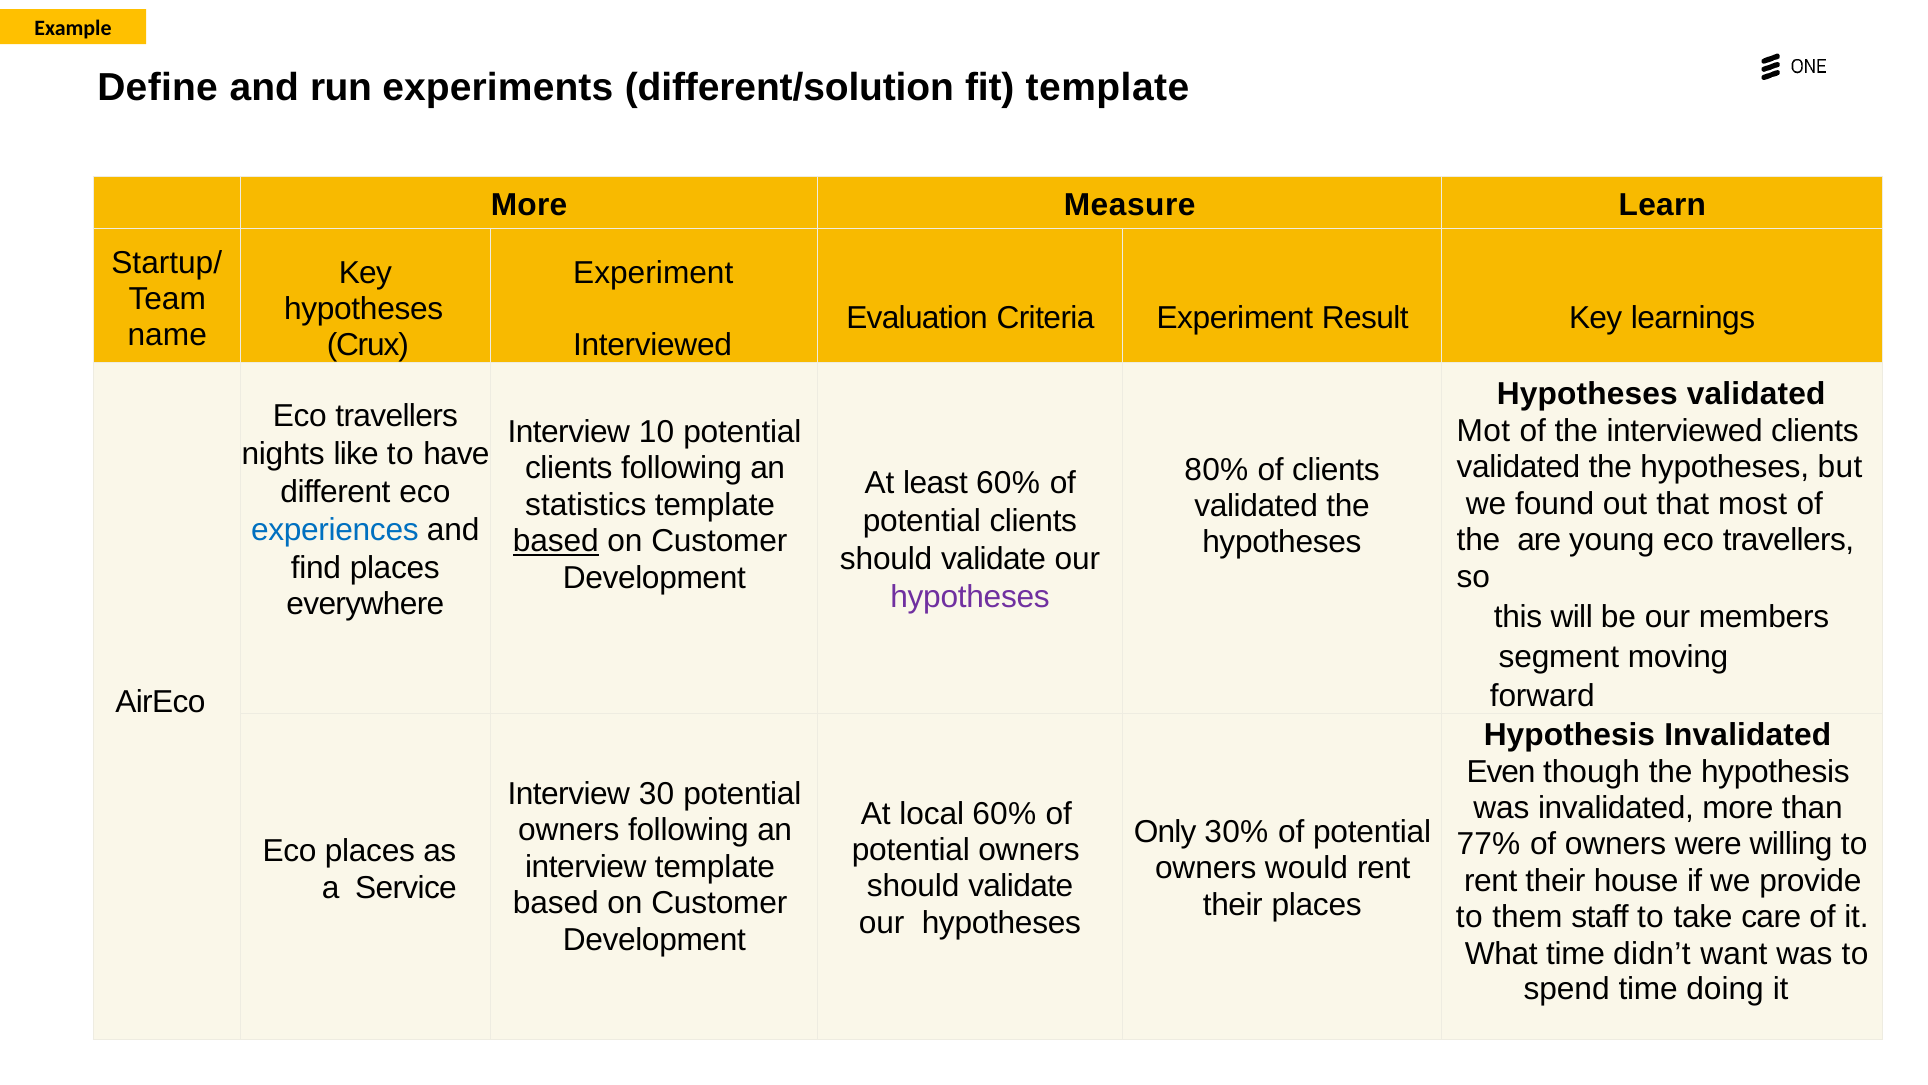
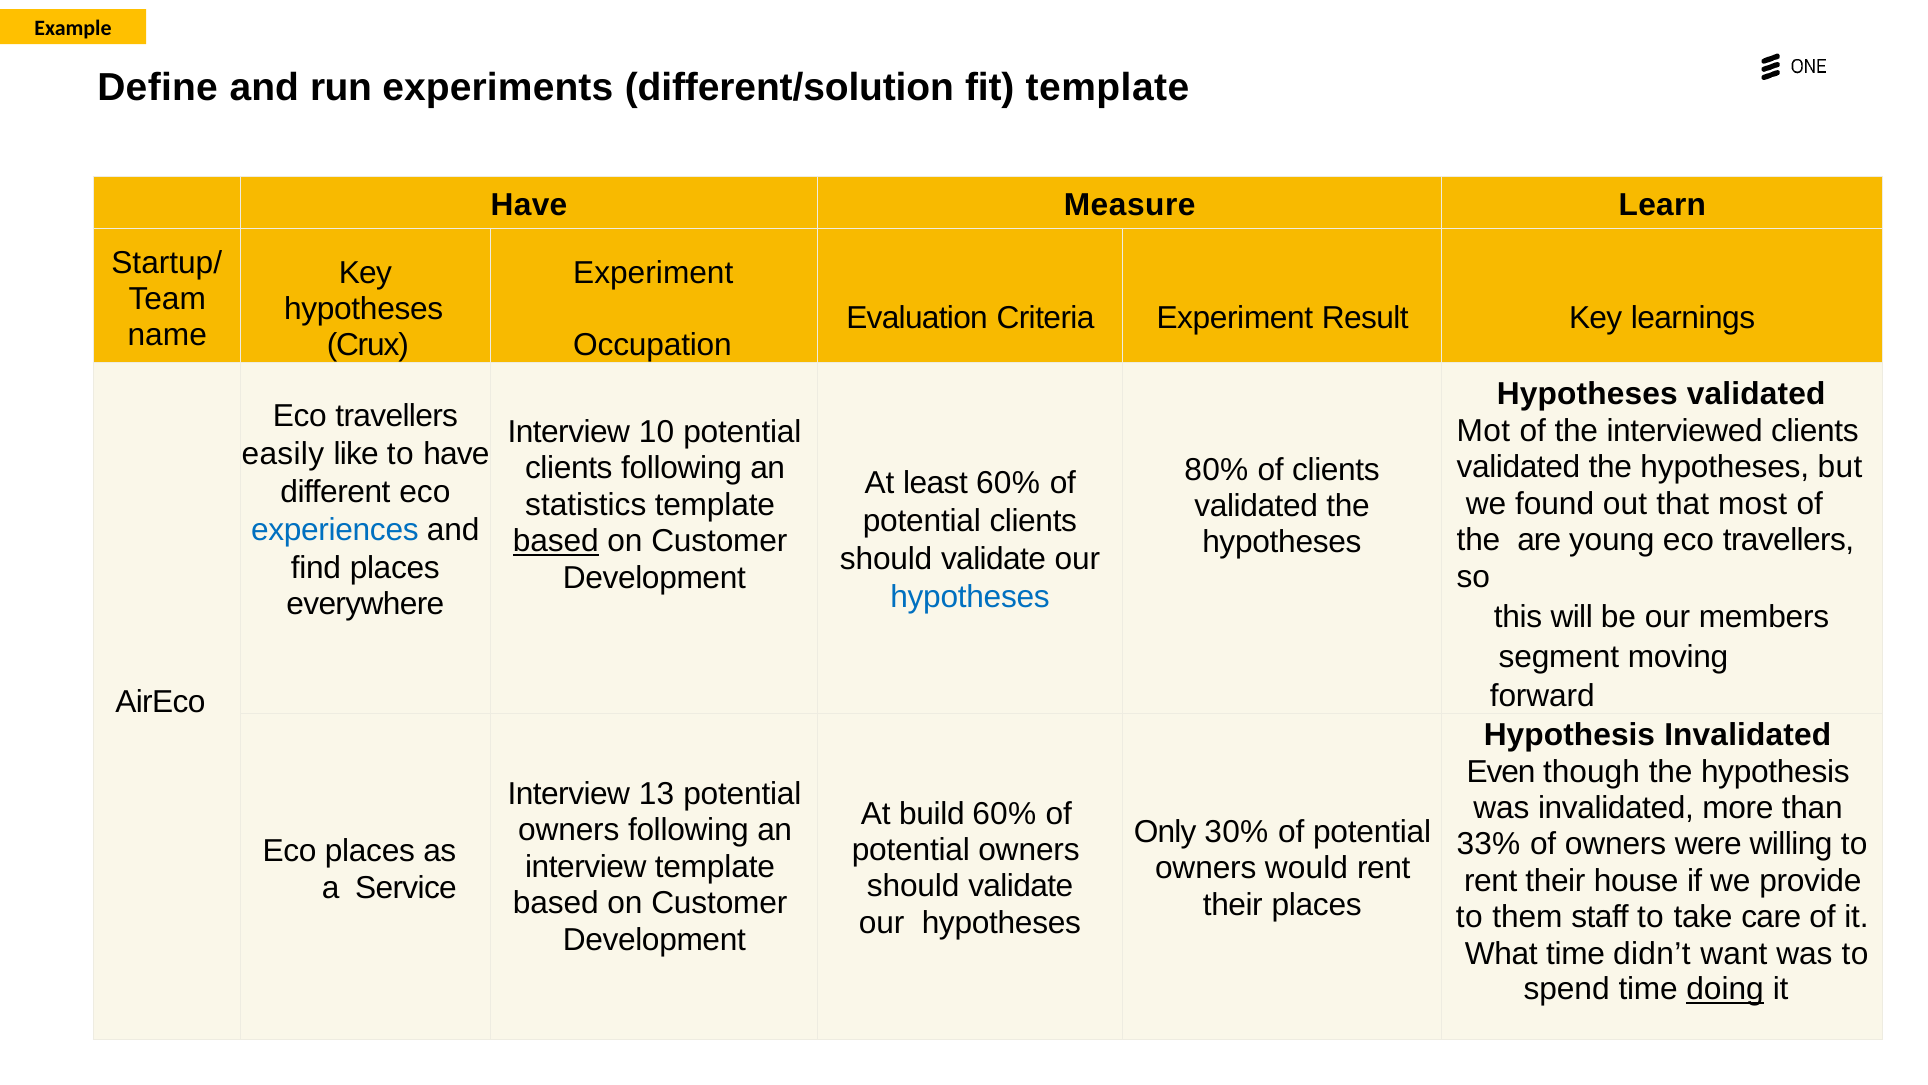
More: More -> Have (529, 205)
Interviewed: Interviewed -> Occupation (653, 345)
nights: nights -> easily (283, 454)
hypotheses colour: purple -> blue (970, 596)
30: 30 -> 13 (657, 794)
local: local -> build (932, 813)
77%: 77% -> 33% (1488, 844)
doing underline: none -> present (1725, 989)
